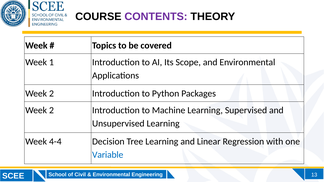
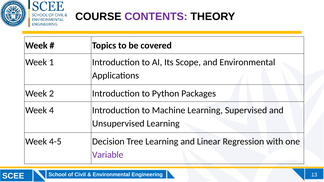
2: 2 -> 4 (51, 110)
4-4: 4-4 -> 4-5 (55, 142)
Variable colour: blue -> purple (108, 155)
